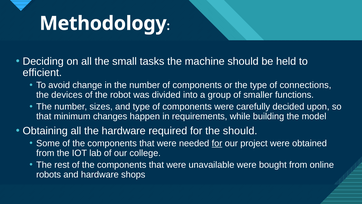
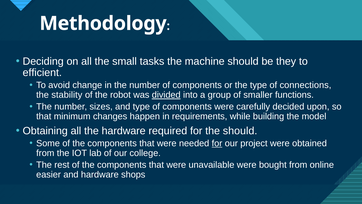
held: held -> they (286, 61)
devices: devices -> stability (67, 95)
divided underline: none -> present (166, 95)
robots: robots -> easier (49, 174)
